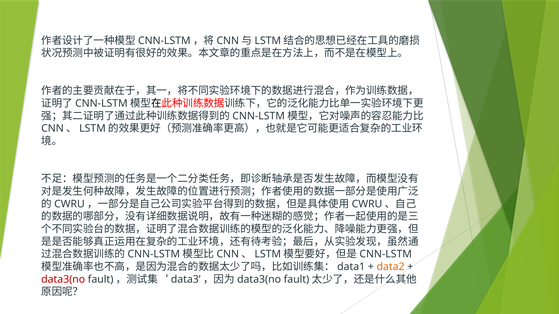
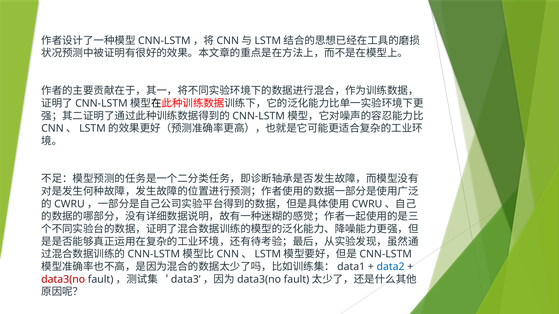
data2 colour: orange -> blue (391, 267)
